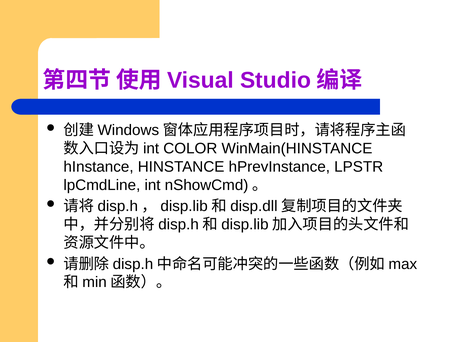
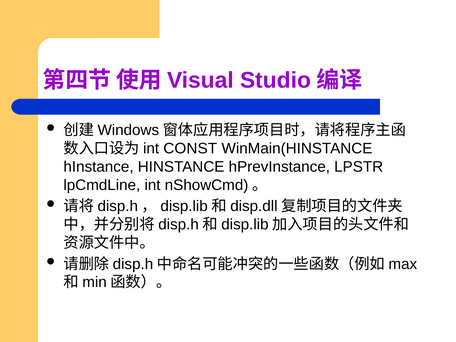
COLOR: COLOR -> CONST (190, 149)
